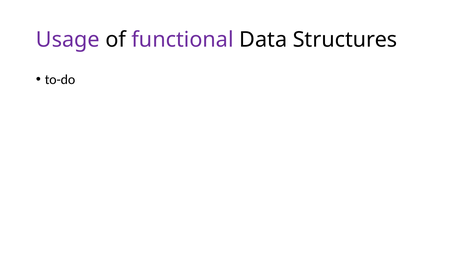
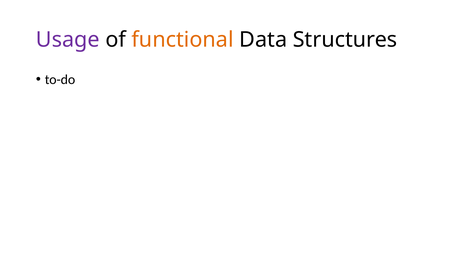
functional colour: purple -> orange (183, 40)
